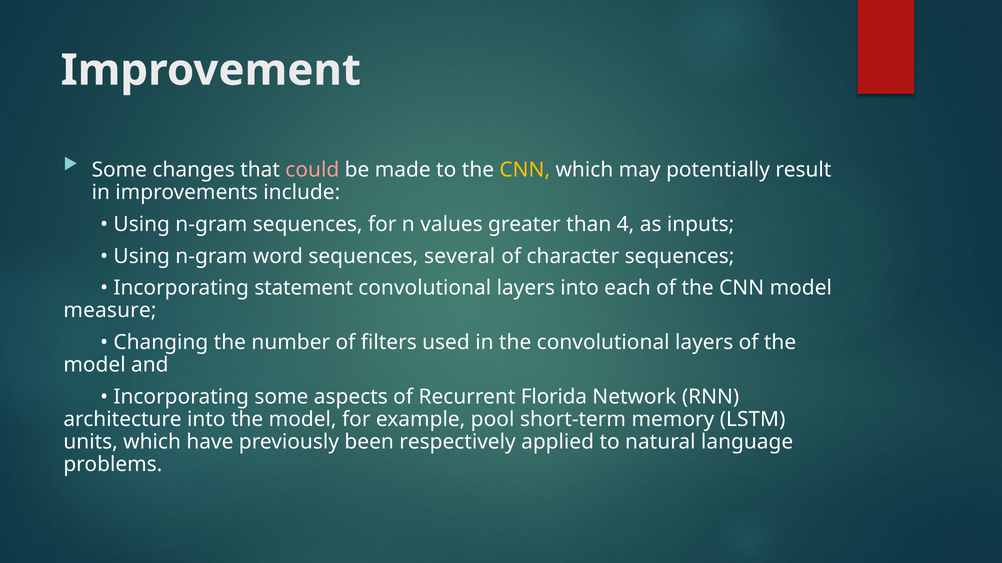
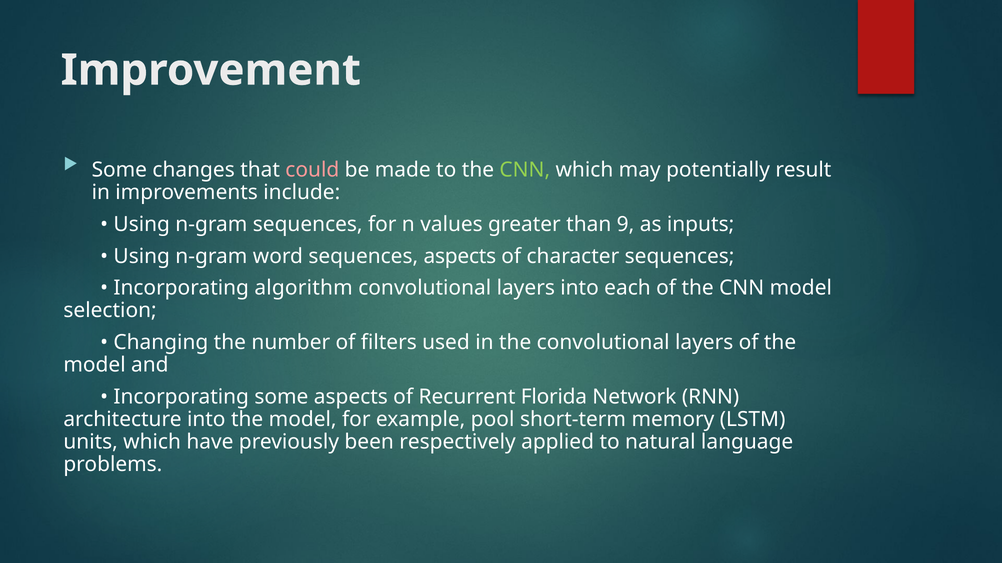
CNN colour: yellow -> light green (525, 170)
4: 4 -> 9 (626, 225)
sequences several: several -> aspects (460, 256)
statement: statement -> algorithm (304, 288)
measure: measure -> selection (110, 311)
